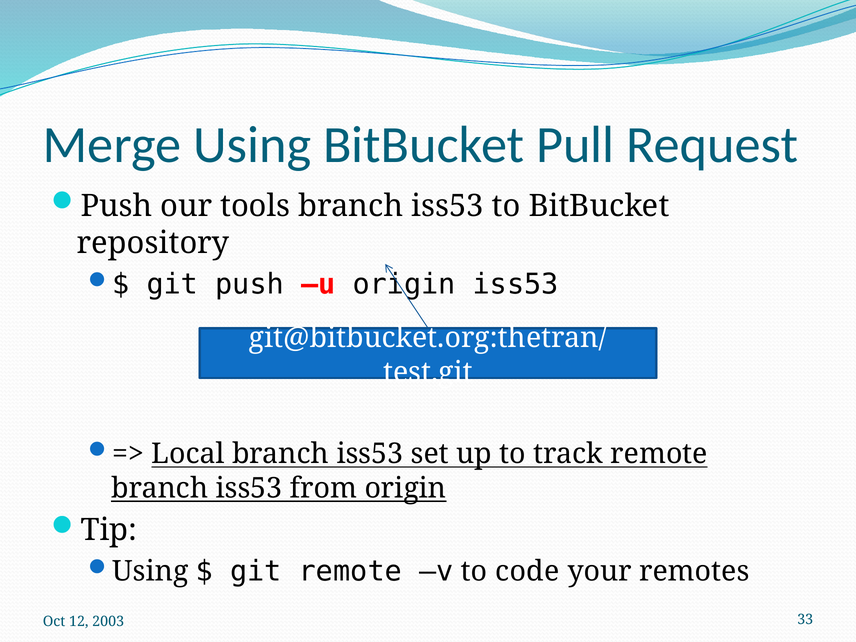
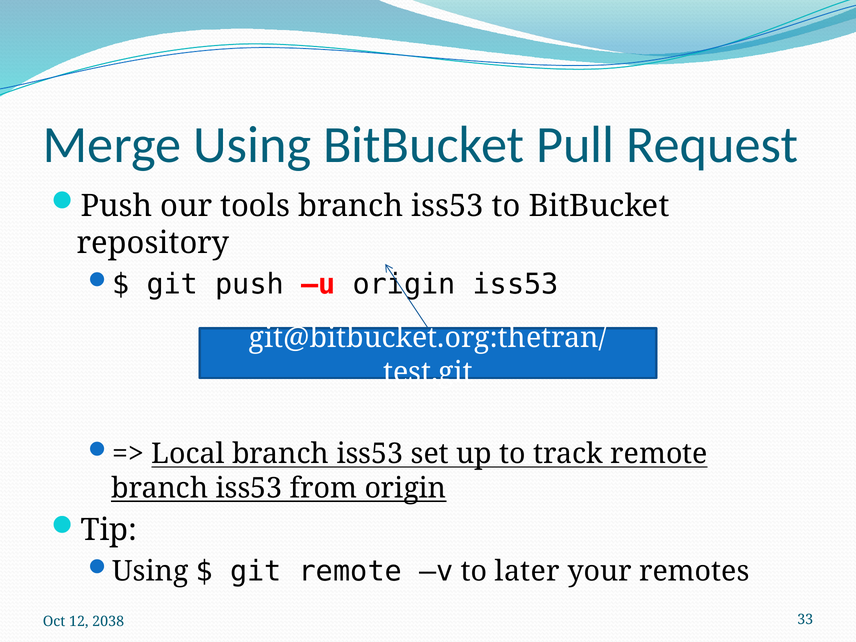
code: code -> later (527, 571)
2003: 2003 -> 2038 (108, 622)
